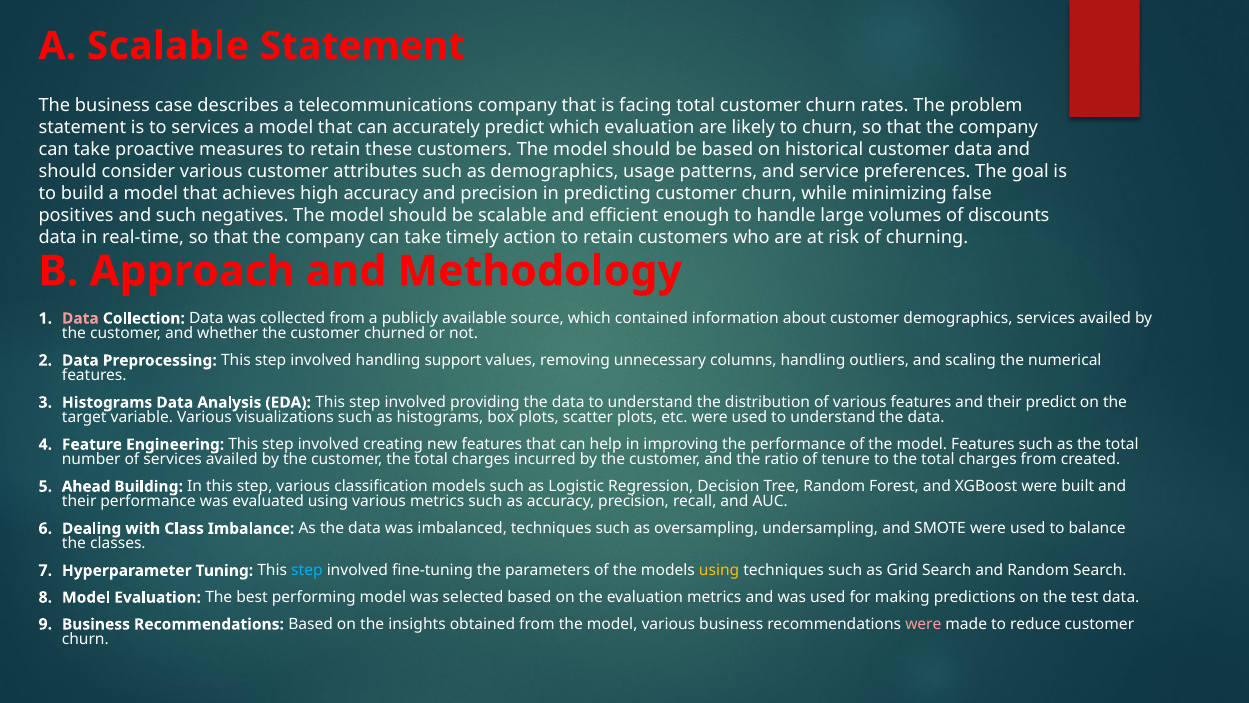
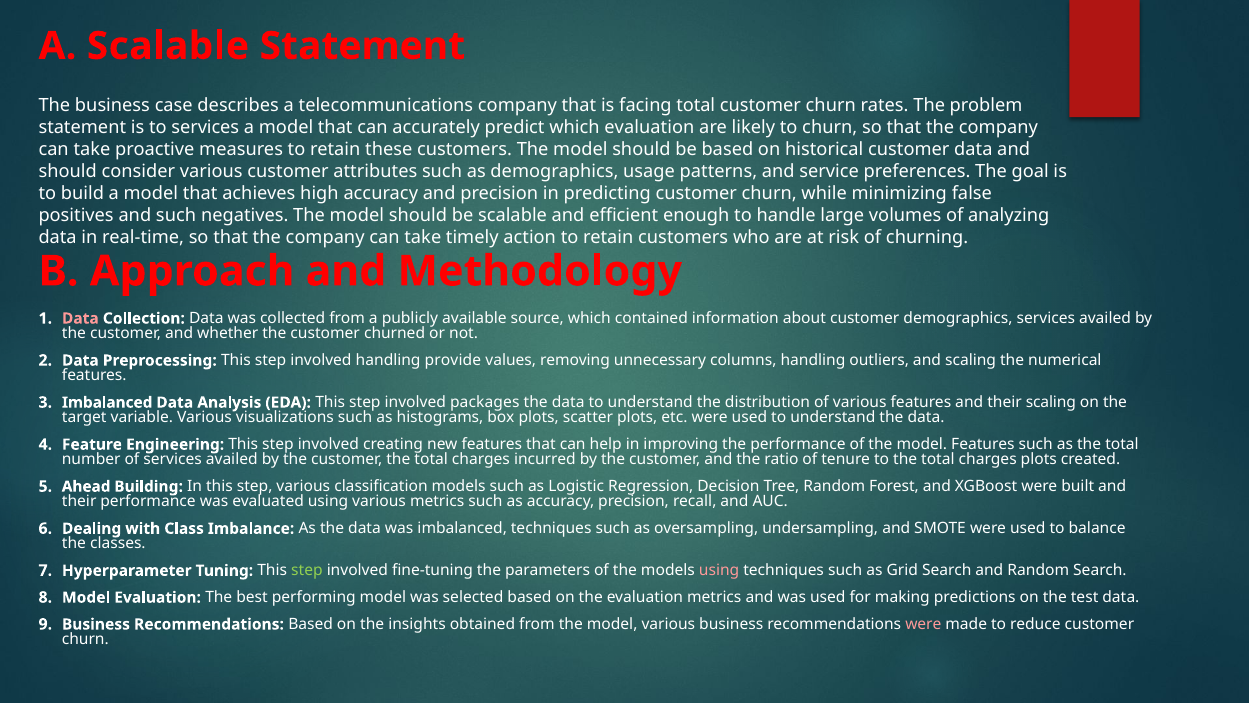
discounts: discounts -> analyzing (1009, 215)
support: support -> provide (453, 360)
Histograms: Histograms -> Imbalanced (107, 402)
providing: providing -> packages (485, 402)
their predict: predict -> scaling (1051, 402)
charges from: from -> plots (1039, 459)
step colour: light blue -> light green (307, 570)
using colour: yellow -> pink (719, 570)
